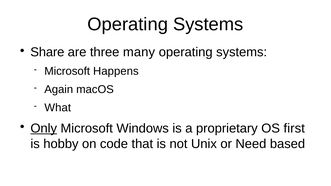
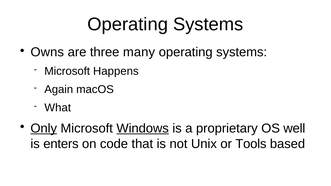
Share: Share -> Owns (47, 52)
Windows underline: none -> present (143, 128)
first: first -> well (294, 128)
hobby: hobby -> enters (61, 144)
Need: Need -> Tools (251, 144)
